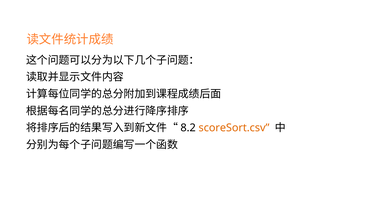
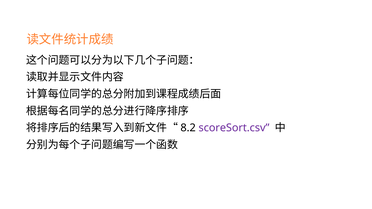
scoreSort.csv colour: orange -> purple (234, 128)
